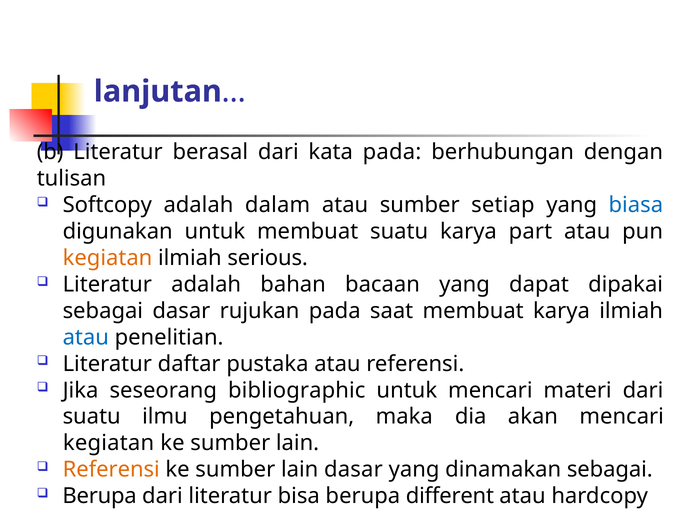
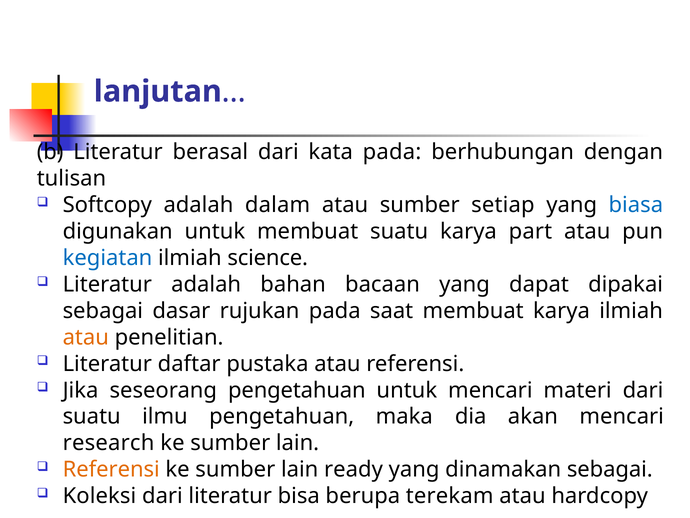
kegiatan colour: orange -> blue (107, 258)
serious: serious -> science (268, 258)
atau colour: blue -> orange (86, 337)
seseorang bibliographic: bibliographic -> pengetahuan (297, 390)
kegiatan: kegiatan -> research (109, 443)
lain dasar: dasar -> ready (353, 469)
Berupa: Berupa -> Koleksi (99, 496)
different: different -> terekam (450, 496)
